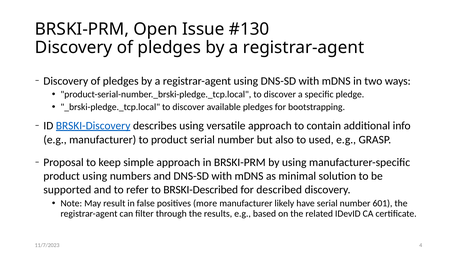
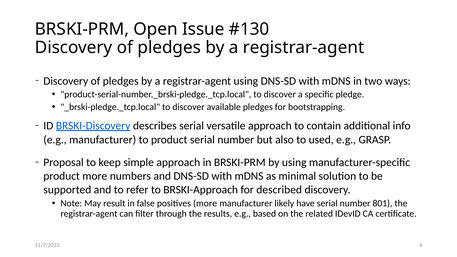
describes using: using -> serial (192, 126)
product using: using -> more (95, 176)
BRSKI-Described: BRSKI-Described -> BRSKI-Approach (201, 190)
601: 601 -> 801 (383, 203)
